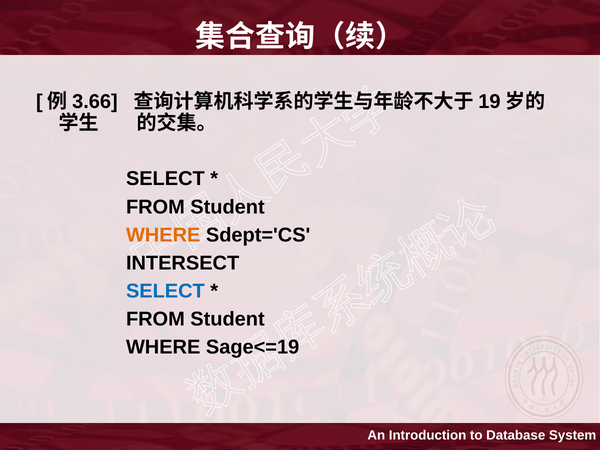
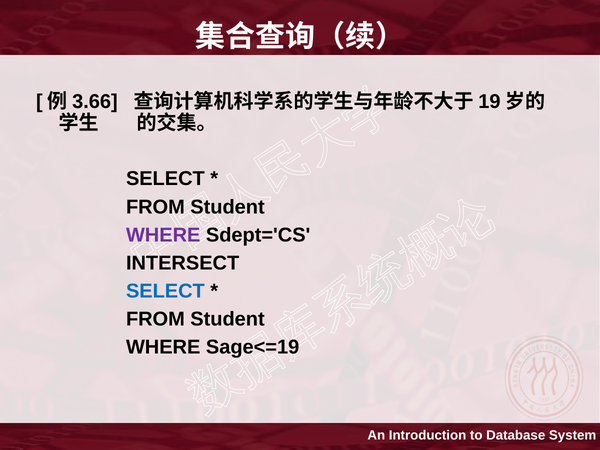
WHERE colour: orange -> purple (163, 235)
